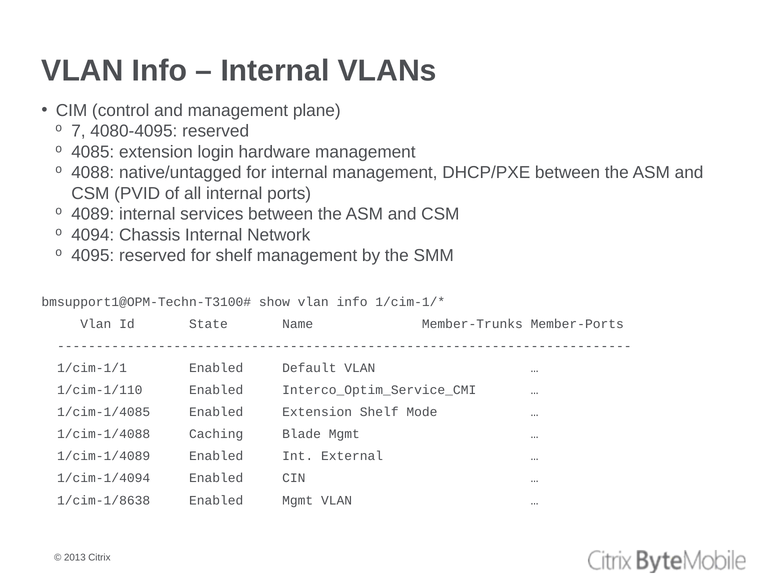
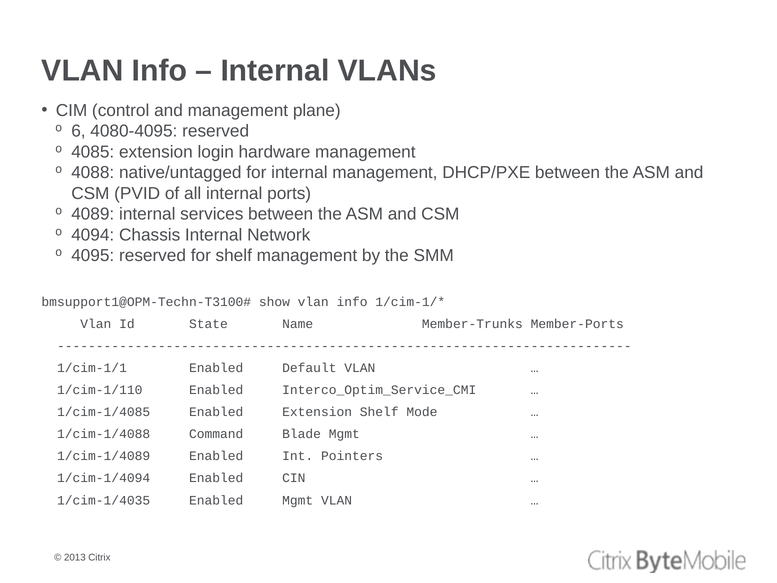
7: 7 -> 6 (78, 131)
Caching: Caching -> Command (216, 434)
External: External -> Pointers (352, 456)
1/cim-1/8638: 1/cim-1/8638 -> 1/cim-1/4035 (104, 500)
